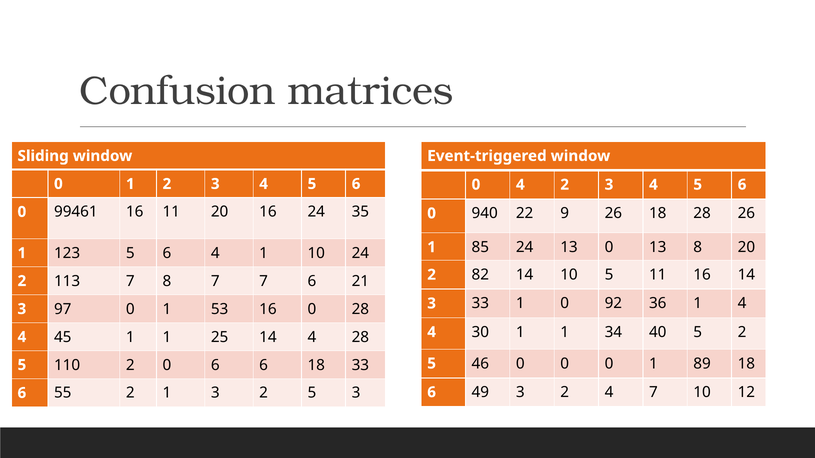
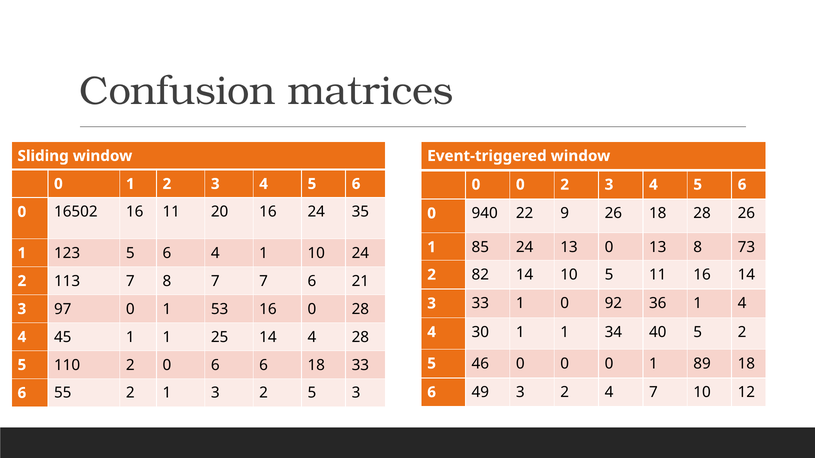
4: 4 -> 0 (520, 185)
99461: 99461 -> 16502 (76, 212)
8 20: 20 -> 73 (746, 247)
